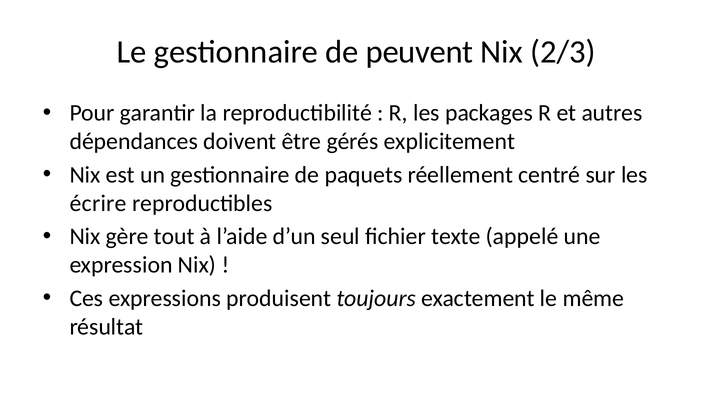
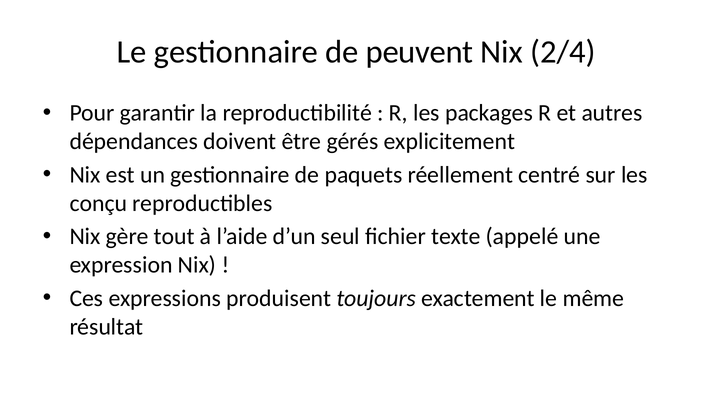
2/3: 2/3 -> 2/4 (563, 52)
écrire: écrire -> conçu (98, 203)
